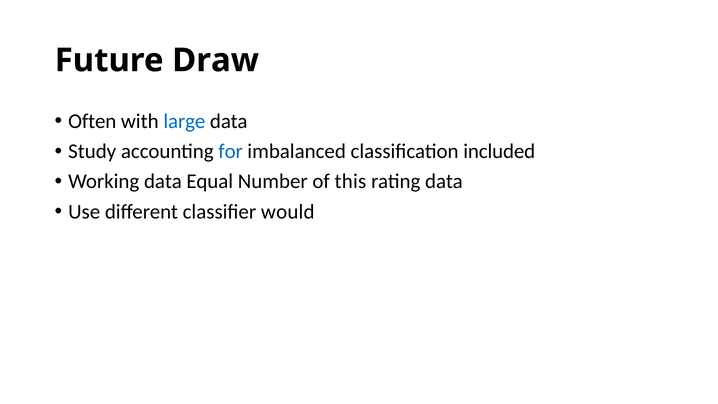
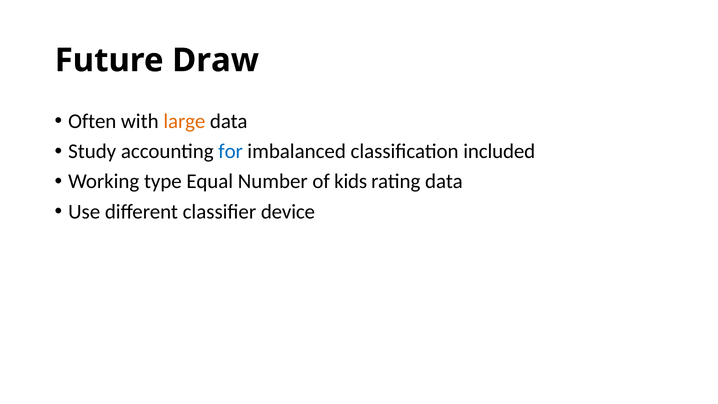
large colour: blue -> orange (184, 121)
Working data: data -> type (163, 181)
this: this -> kids (351, 181)
would: would -> device (288, 212)
